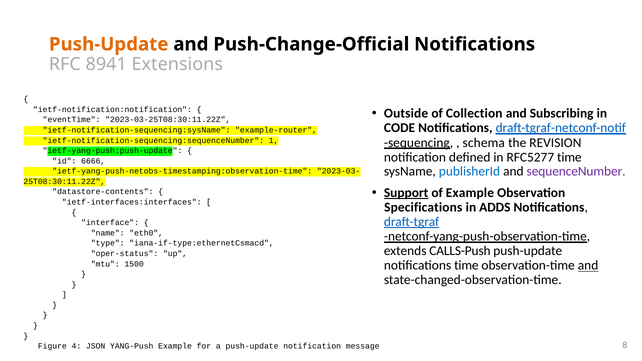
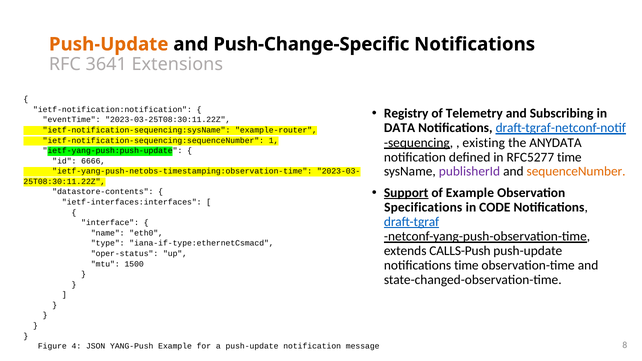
Push-Change-Official: Push-Change-Official -> Push-Change-Specific (311, 44)
8941: 8941 -> 3641 (106, 64)
Outside: Outside -> Registry (406, 113)
Collection: Collection -> Telemetry (474, 113)
CODE: CODE -> DATA (400, 128)
schema: schema -> existing (484, 143)
REVISION: REVISION -> ANYDATA (555, 143)
publisherId colour: blue -> purple (469, 172)
sequenceNumber colour: purple -> orange (576, 172)
ADDS: ADDS -> CODE (495, 207)
and underline: present -> none (588, 266)
